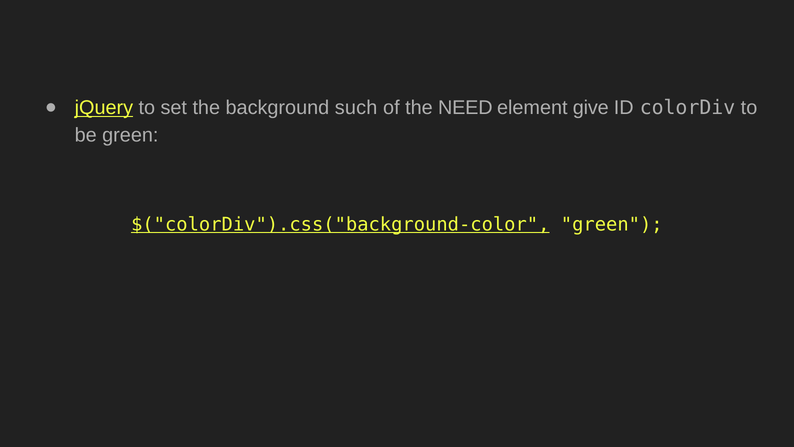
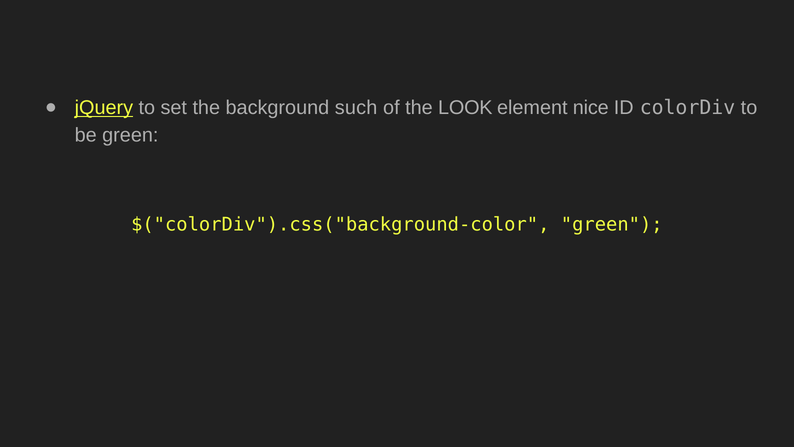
NEED: NEED -> LOOK (465, 108)
give: give -> nice (591, 108)
$("colorDiv").css("background-color underline: present -> none (340, 224)
